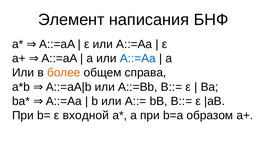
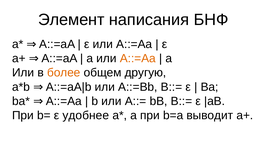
A::=Aa colour: blue -> orange (138, 59)
справа: справа -> другую (146, 73)
входной: входной -> удобнее (86, 116)
образом: образом -> выводит (210, 116)
